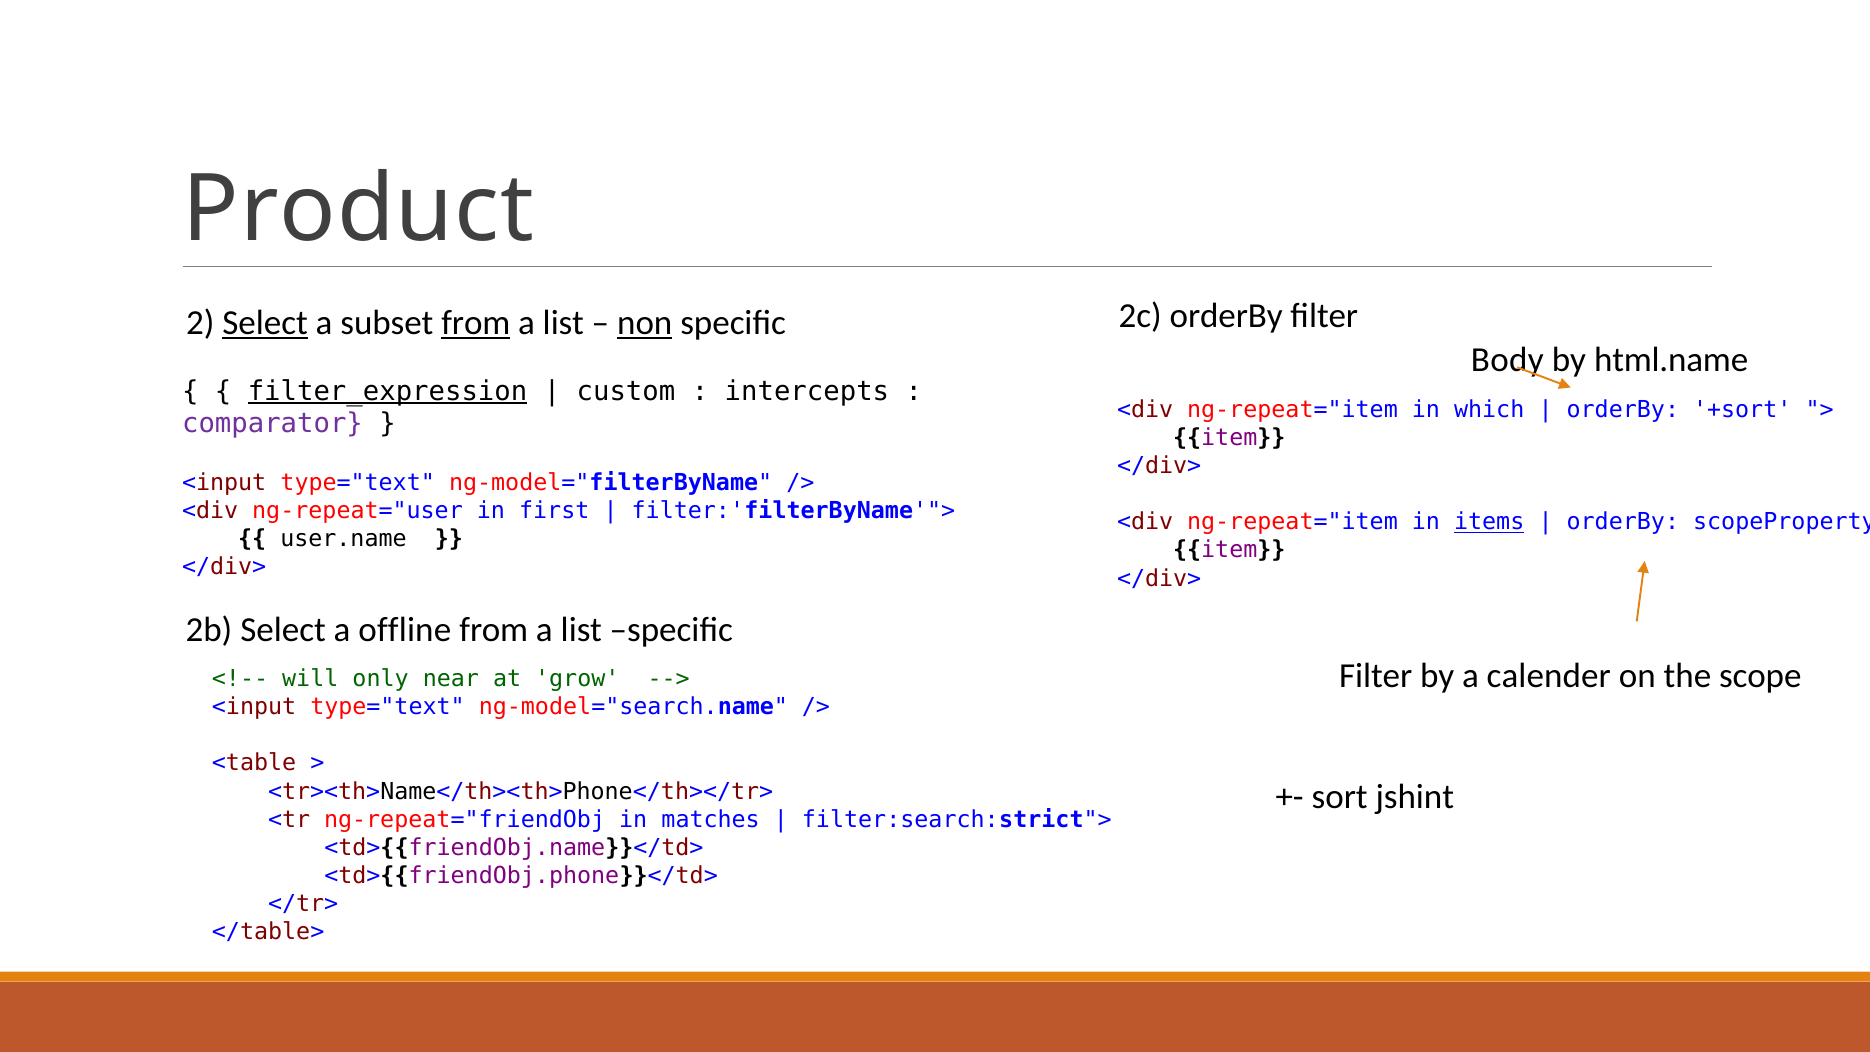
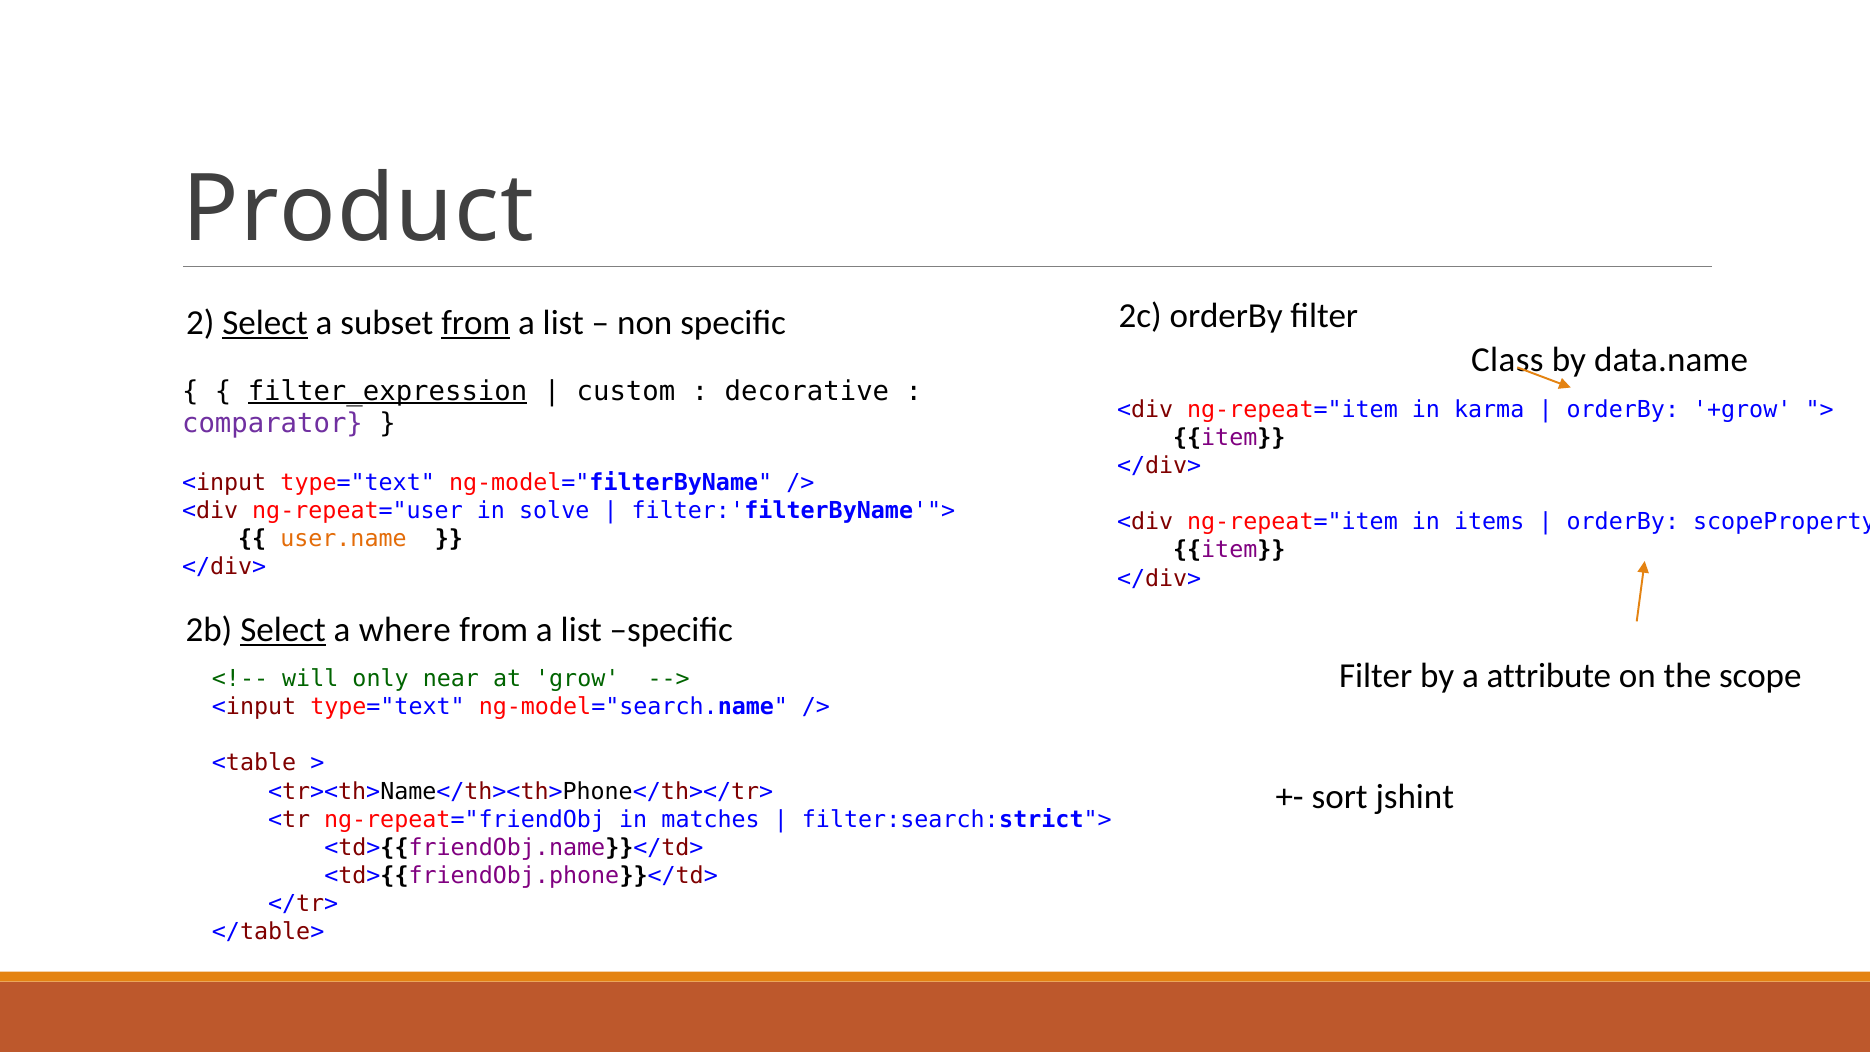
non underline: present -> none (645, 323)
Body: Body -> Class (1507, 360)
html.name: html.name -> data.name (1671, 360)
intercepts: intercepts -> decorative (807, 391)
which: which -> karma (1489, 410)
+sort: +sort -> +grow (1742, 410)
first: first -> solve (554, 511)
items underline: present -> none (1489, 522)
user.name colour: black -> orange (343, 539)
Select underline: none -> present (283, 630)
offline: offline -> where (405, 630)
calender: calender -> attribute (1549, 675)
